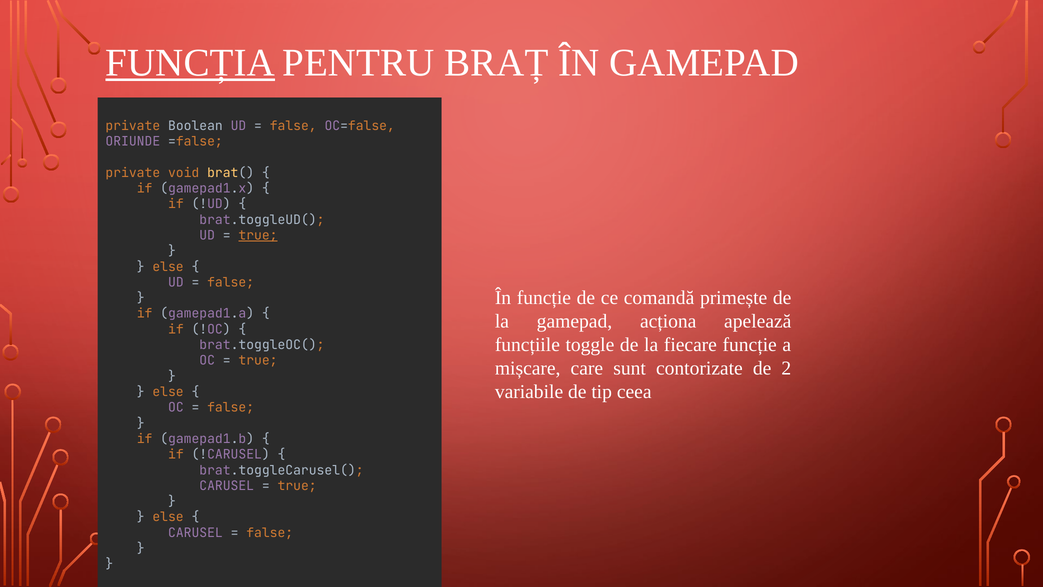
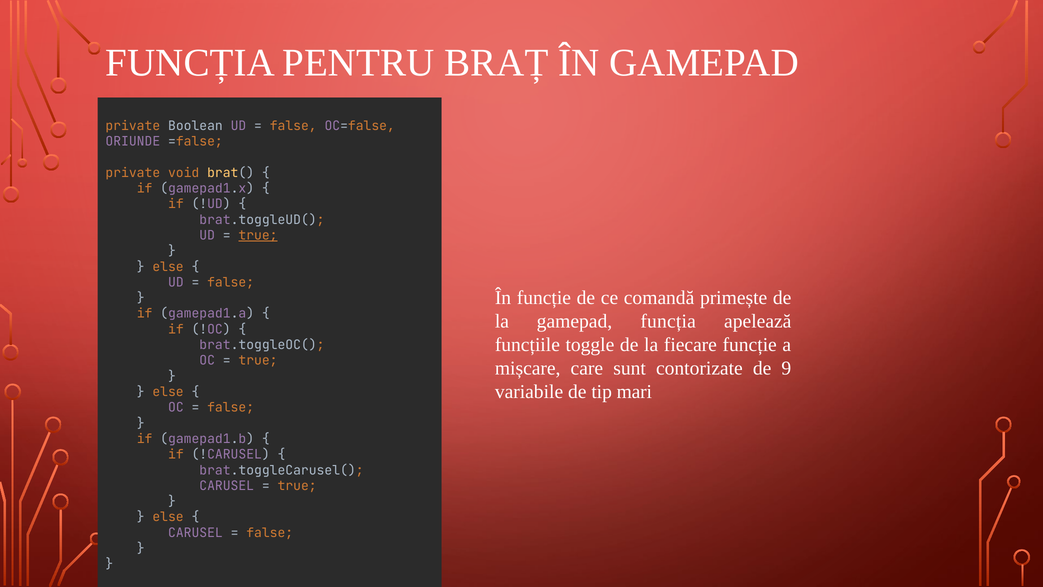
FUNCȚIA underline: present -> none (190, 63)
gamepad acționa: acționa -> funcția (668, 321)
2: 2 -> 9 (786, 368)
ceea: ceea -> mari (634, 392)
